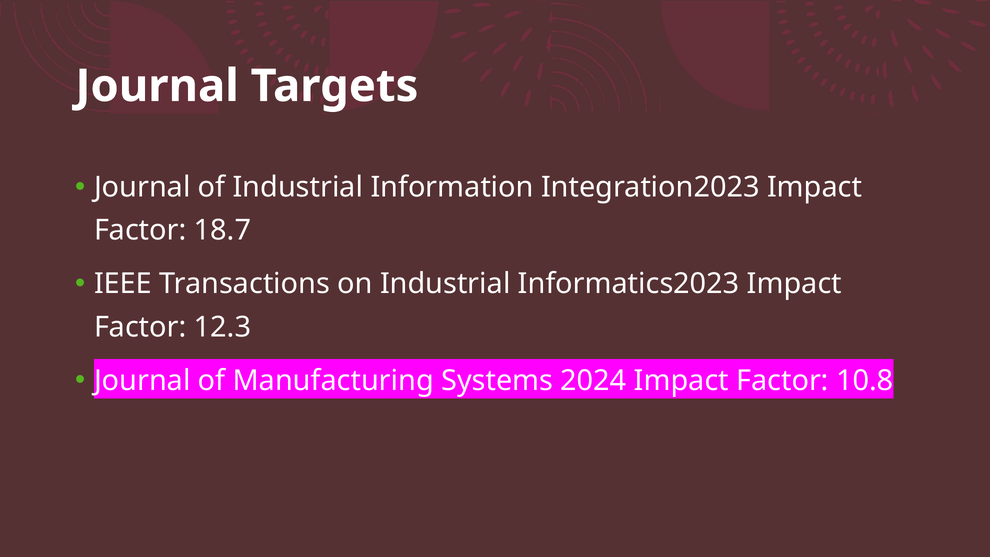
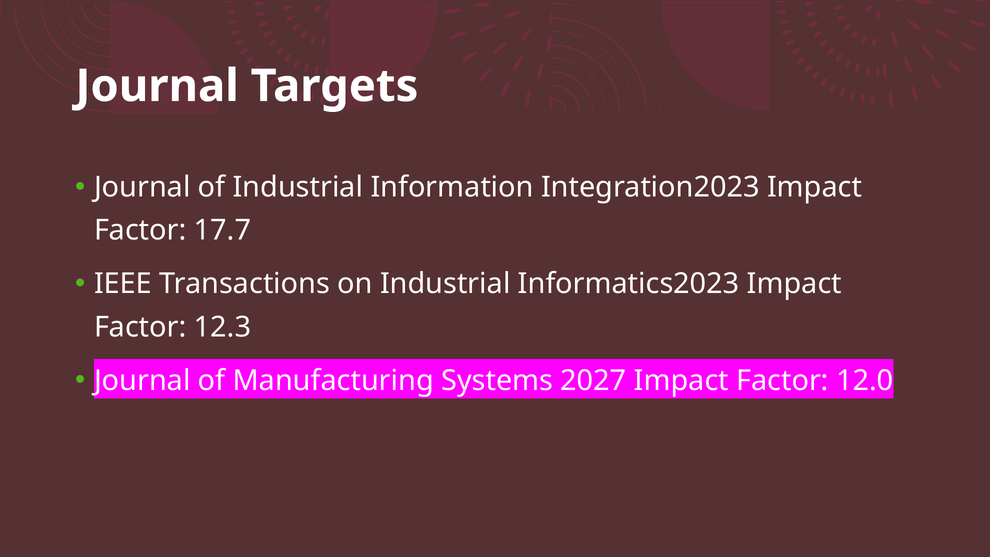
18.7: 18.7 -> 17.7 (222, 230)
2024: 2024 -> 2027 (593, 380)
10.8: 10.8 -> 12.0 (865, 380)
